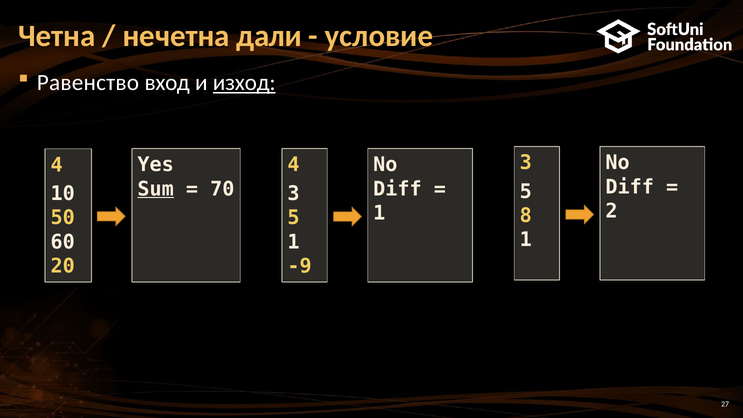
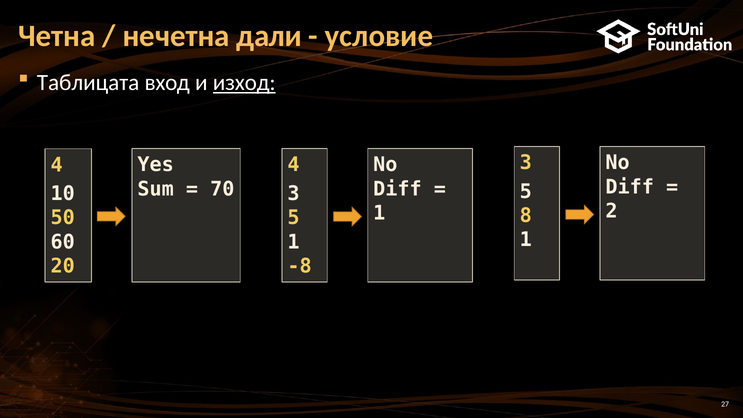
Равенство: Равенство -> Таблицата (88, 83)
Sum underline: present -> none (156, 189)
-9: -9 -> -8 (300, 266)
